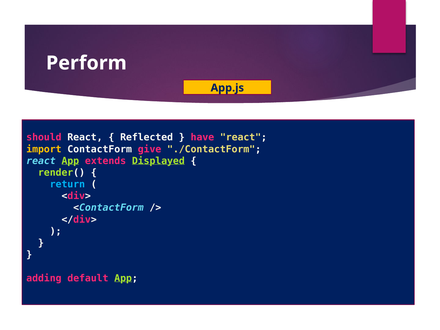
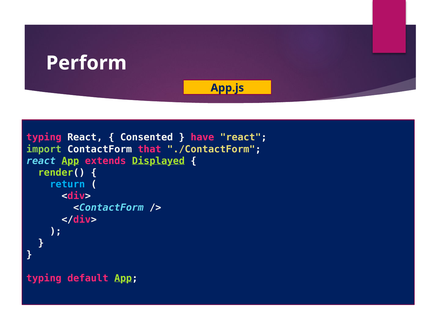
should: should -> typing (44, 137)
Reflected: Reflected -> Consented (147, 137)
import colour: yellow -> light green (44, 149)
give: give -> that (150, 149)
adding: adding -> typing (44, 278)
